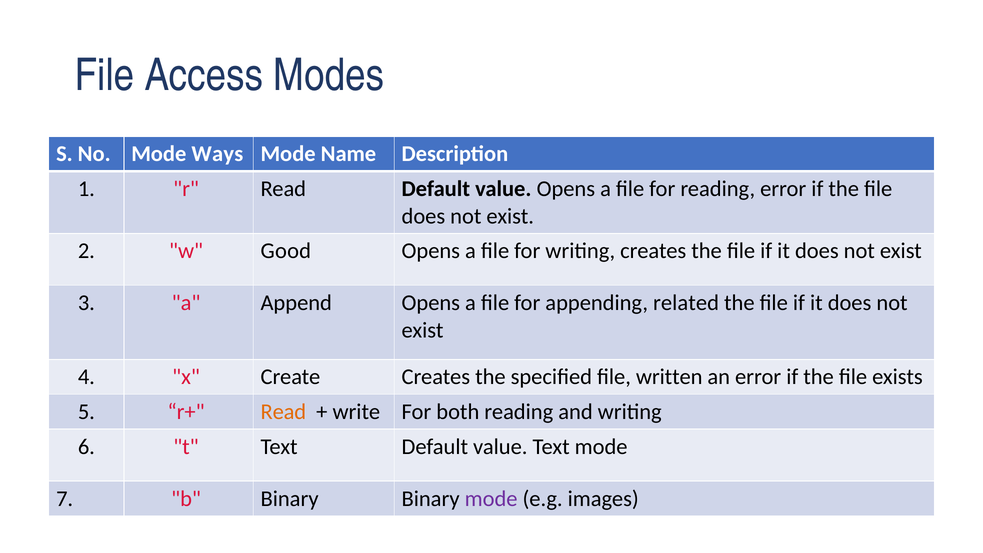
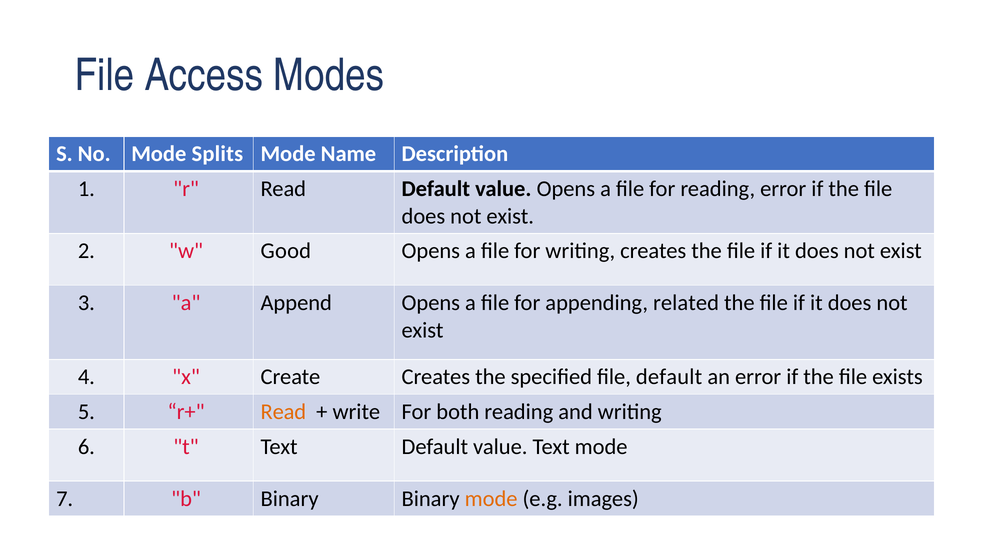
Ways: Ways -> Splits (217, 154)
file written: written -> default (669, 377)
mode colour: purple -> orange (491, 499)
